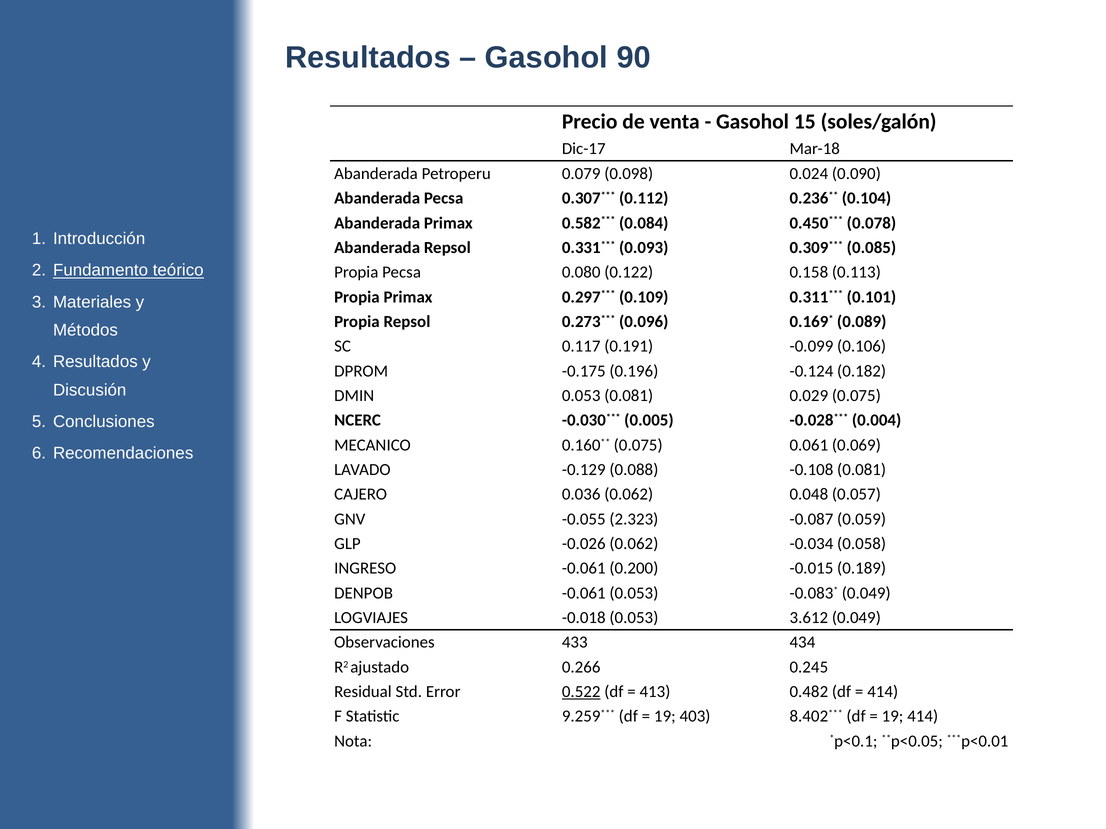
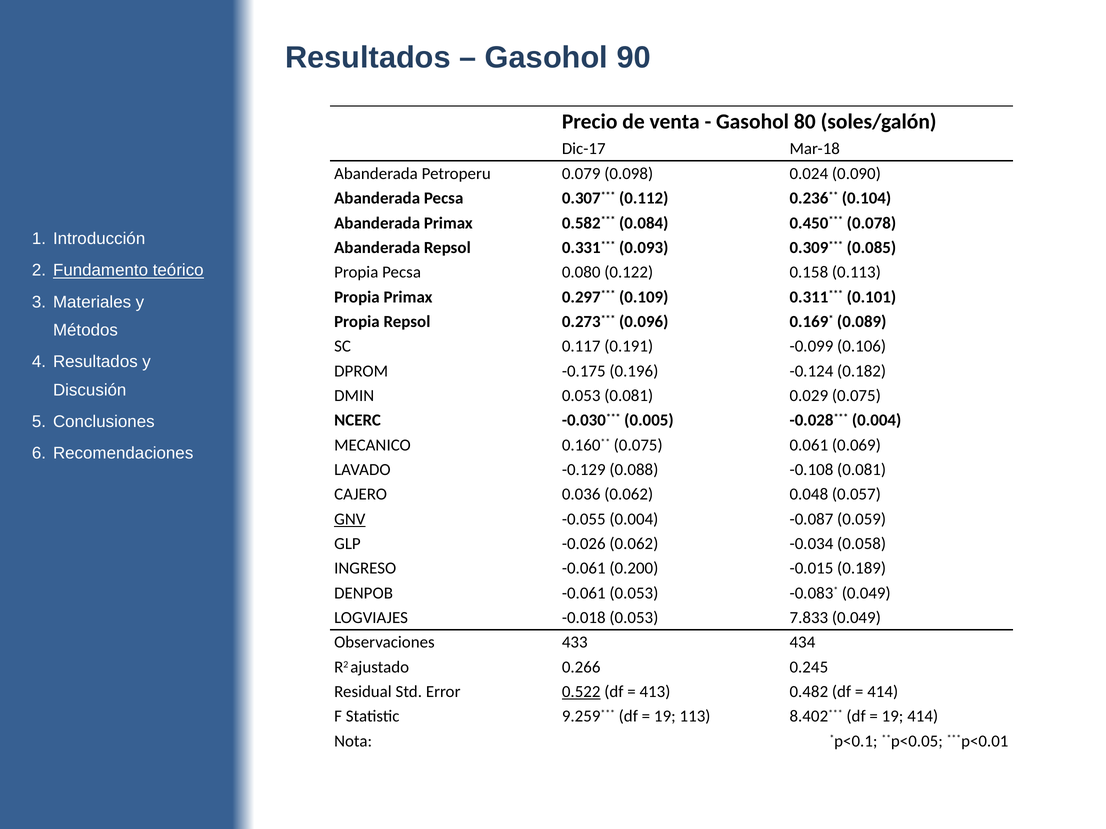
15: 15 -> 80 (805, 121)
GNV underline: none -> present (350, 519)
-0.055 2.323: 2.323 -> 0.004 (634, 519)
3.612: 3.612 -> 7.833 (809, 618)
403: 403 -> 113 (695, 717)
